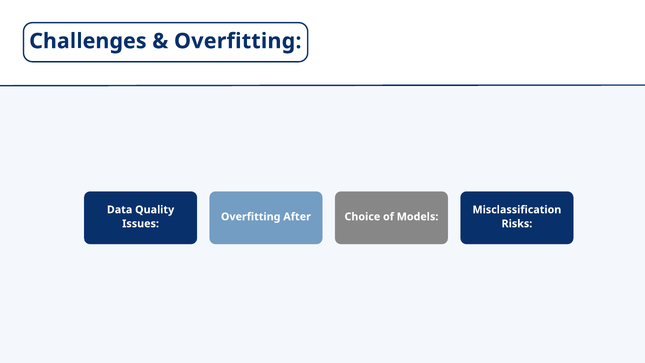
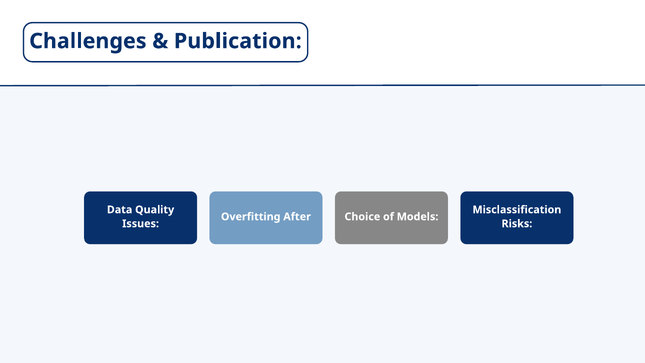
Overfitting: Overfitting -> Publication (238, 41)
